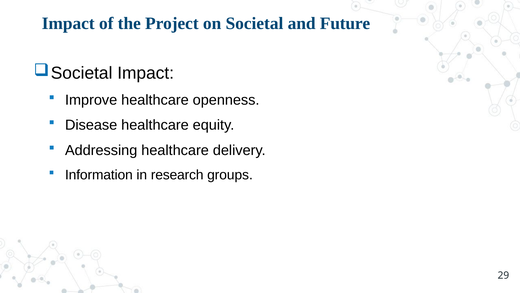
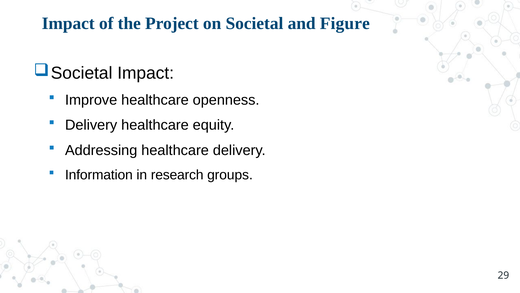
Future: Future -> Figure (345, 23)
Disease: Disease -> Delivery (91, 125)
